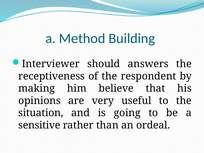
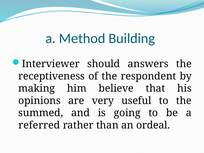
situation: situation -> summed (41, 113)
sensitive: sensitive -> referred (39, 125)
